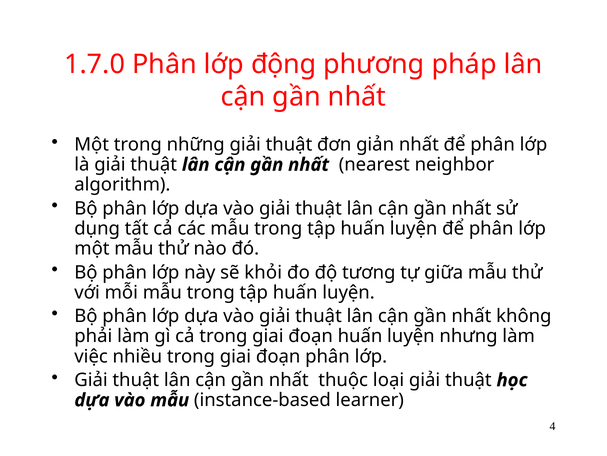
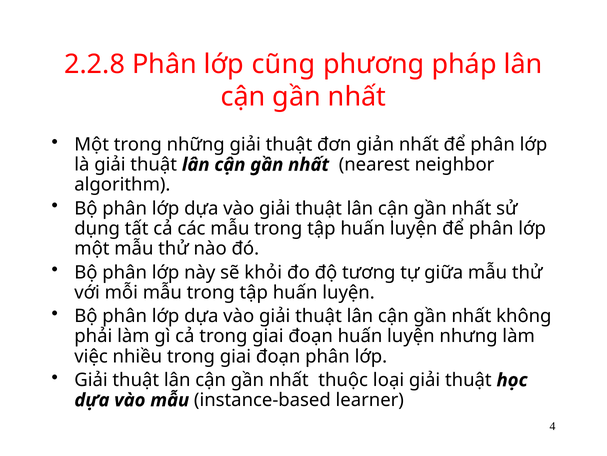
1.7.0: 1.7.0 -> 2.2.8 (95, 64)
động: động -> cũng (283, 64)
